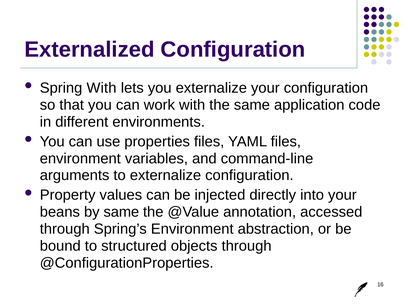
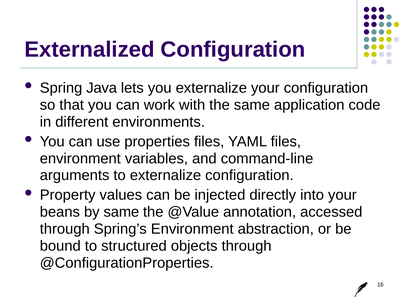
Spring With: With -> Java (102, 88)
